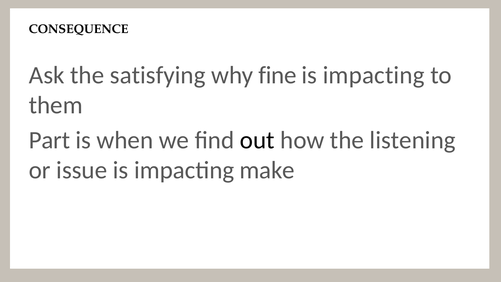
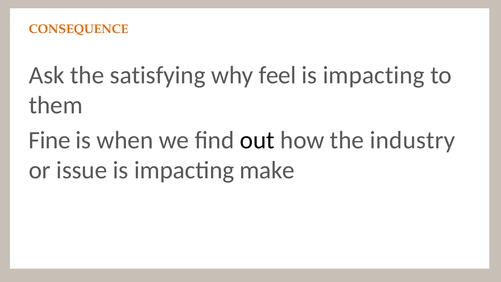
CONSEQUENCE colour: black -> orange (79, 29)
fine: fine -> feel (277, 75)
Part: Part -> Fine (50, 140)
listening: listening -> industry (412, 140)
